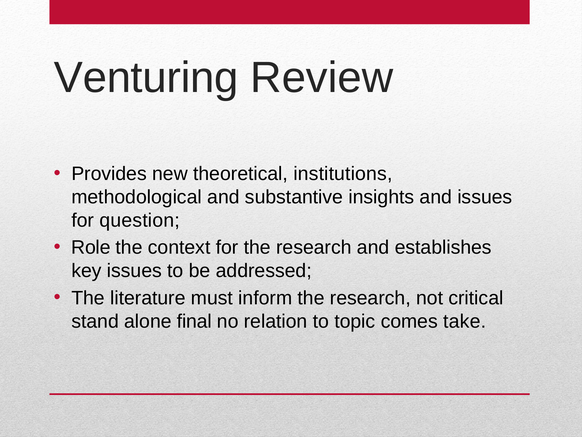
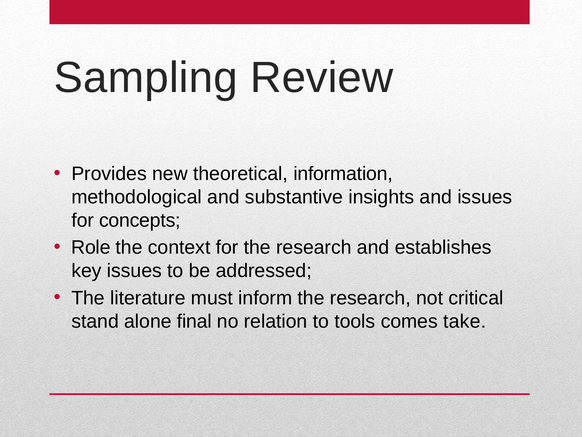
Venturing: Venturing -> Sampling (146, 78)
institutions: institutions -> information (343, 173)
question: question -> concepts (140, 220)
topic: topic -> tools (355, 321)
